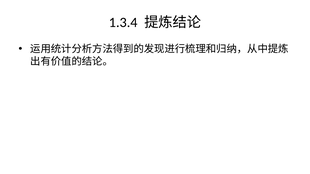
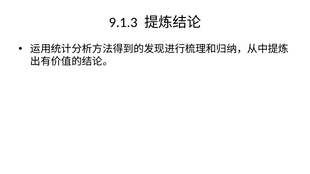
1.3.4: 1.3.4 -> 9.1.3 (123, 22)
